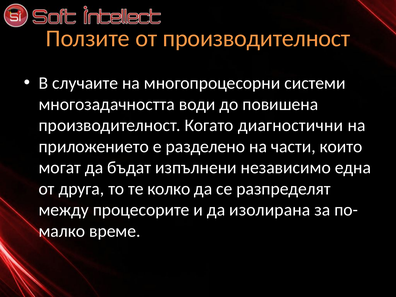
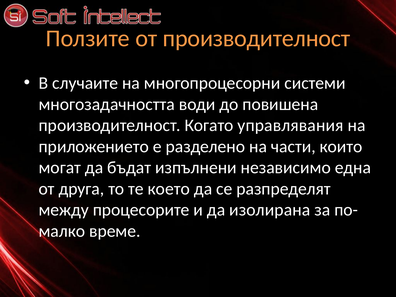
диагностични: диагностични -> управлявания (291, 125)
колко: колко -> което (169, 189)
